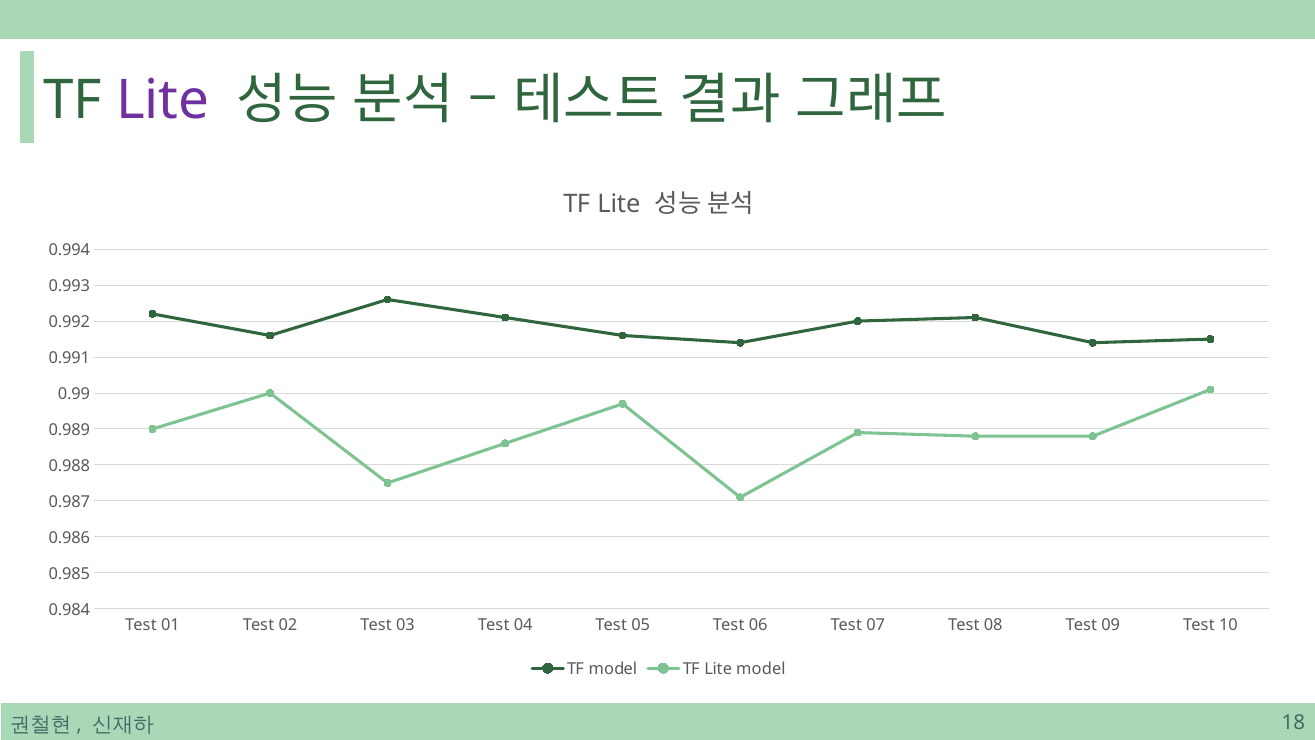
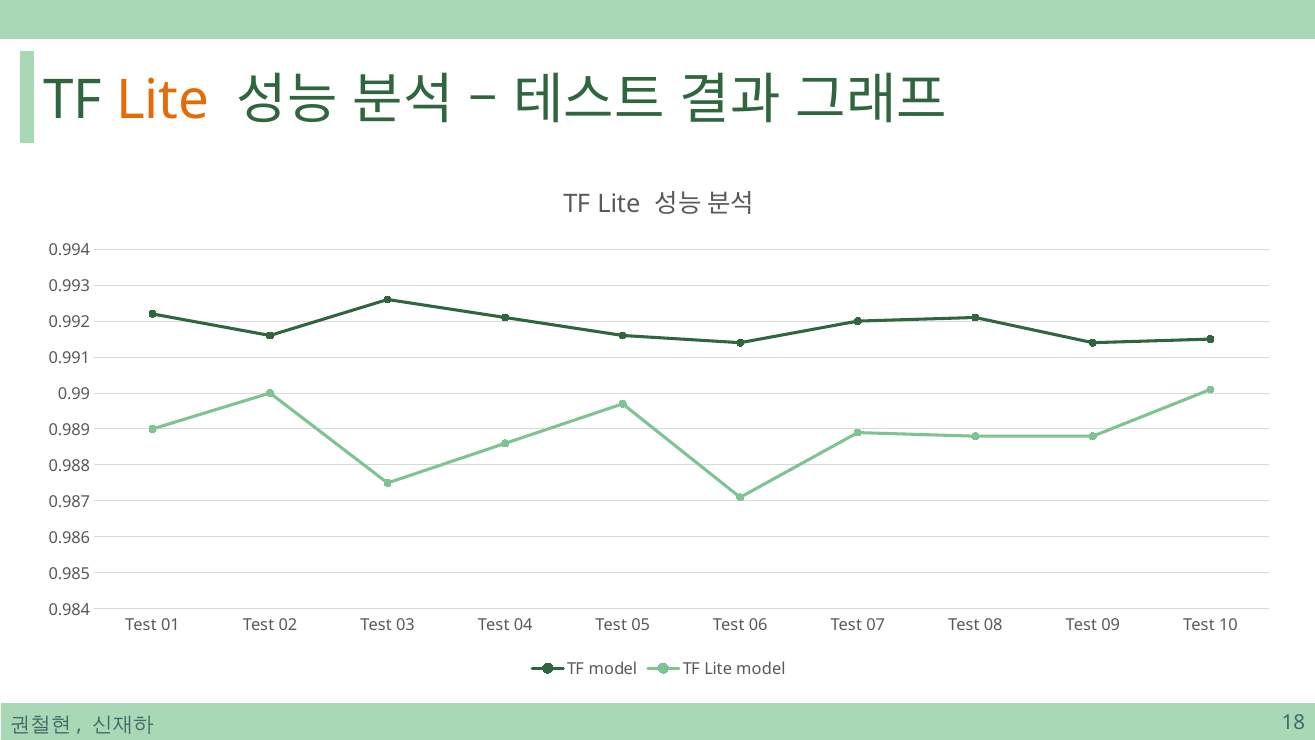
Lite colour: purple -> orange (163, 101)
